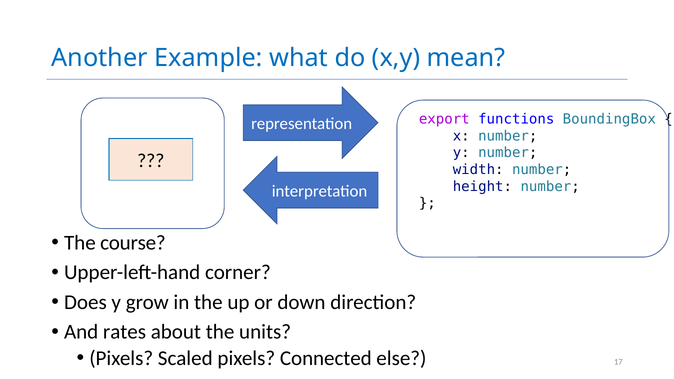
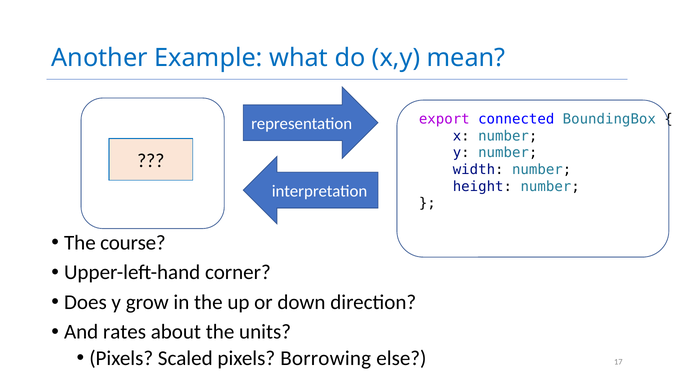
functions: functions -> connected (516, 119)
Connected: Connected -> Borrowing (326, 358)
